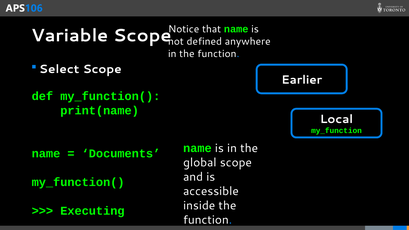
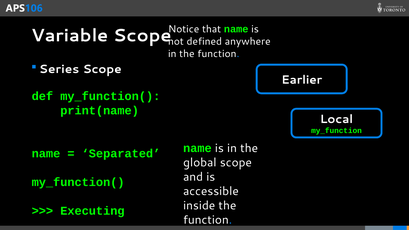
Select: Select -> Series (59, 69)
Documents: Documents -> Separated (121, 154)
